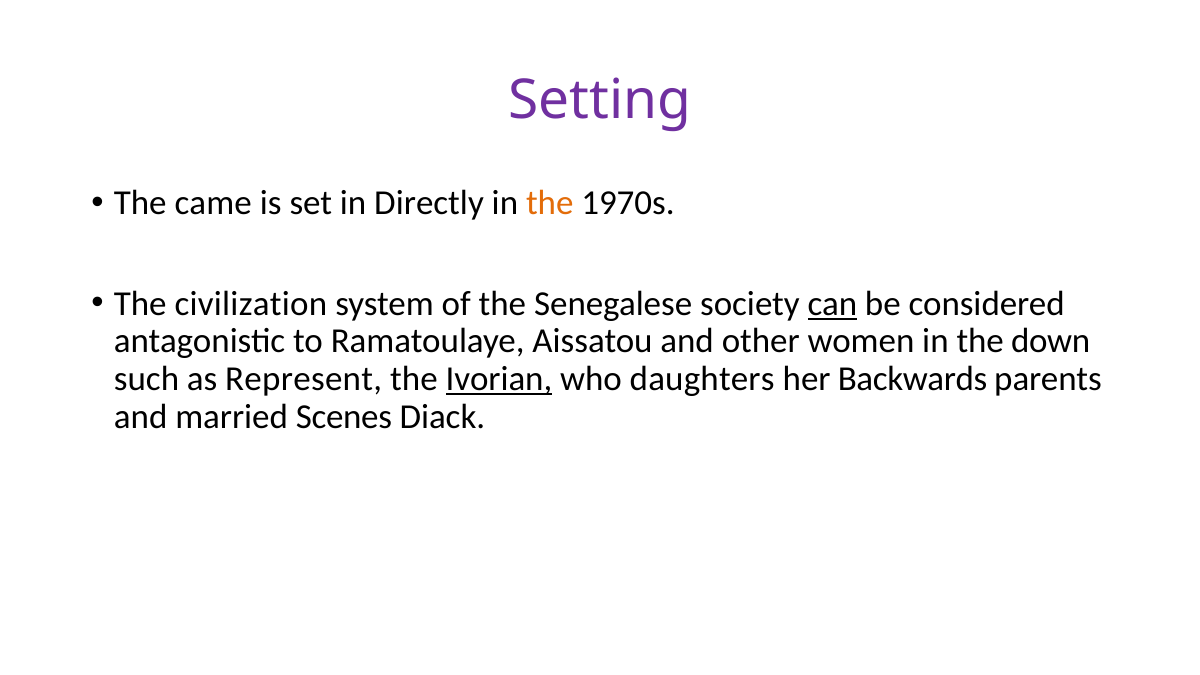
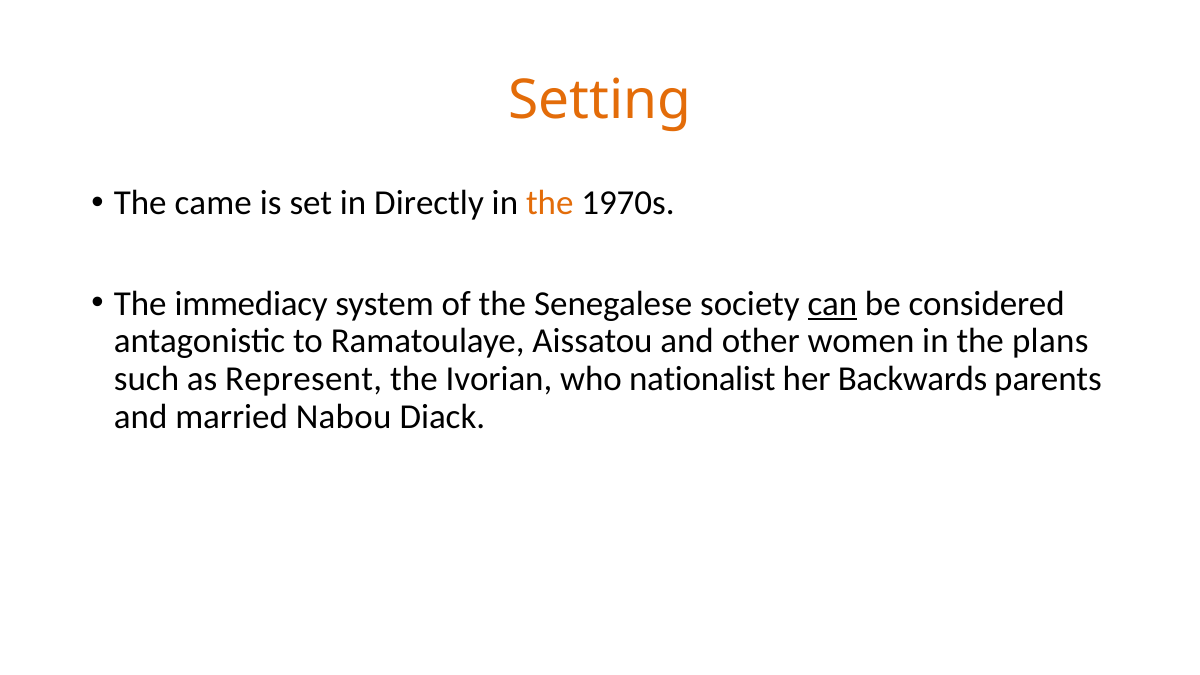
Setting colour: purple -> orange (600, 101)
civilization: civilization -> immediacy (251, 304)
down: down -> plans (1050, 341)
Ivorian underline: present -> none (499, 379)
daughters: daughters -> nationalist (702, 379)
Scenes: Scenes -> Nabou (344, 417)
